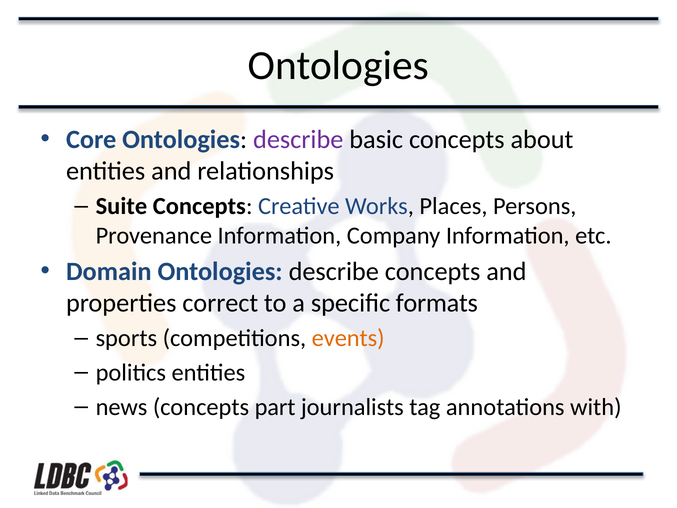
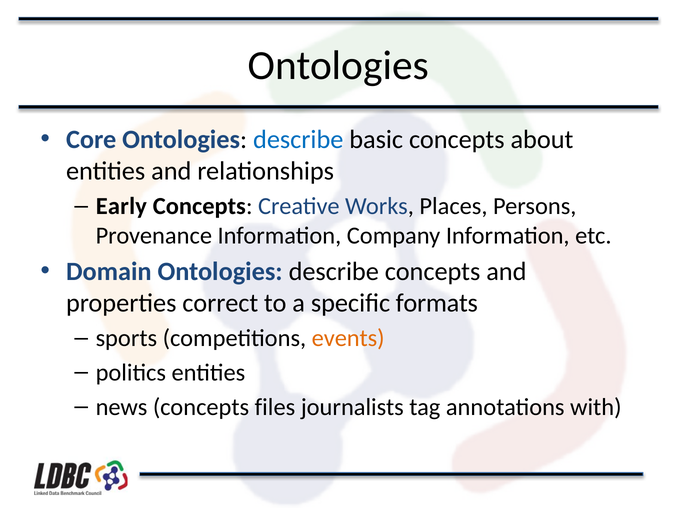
describe colour: purple -> blue (298, 139)
Suite: Suite -> Early (121, 206)
part: part -> files (275, 407)
